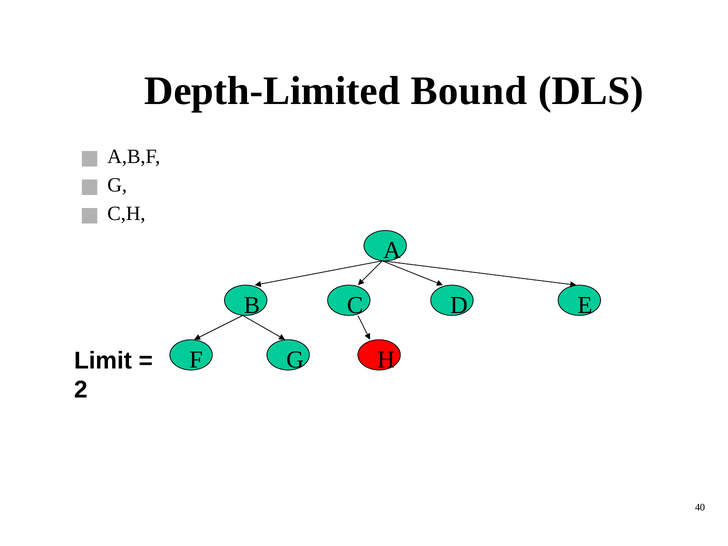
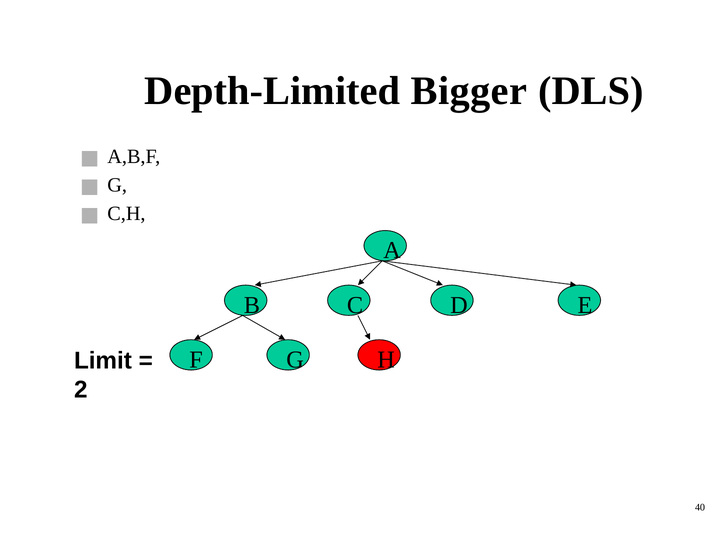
Bound: Bound -> Bigger (469, 91)
